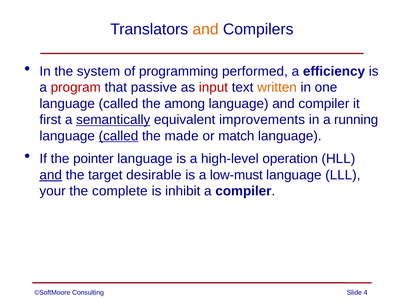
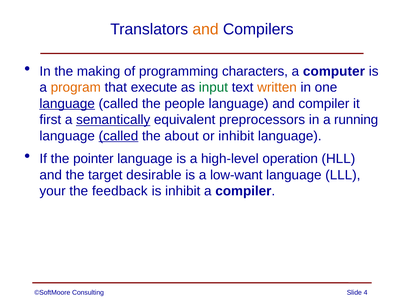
system: system -> making (99, 71)
performed: performed -> characters (255, 71)
efficiency: efficiency -> computer (334, 71)
program colour: red -> orange (76, 87)
passive: passive -> execute (154, 87)
input colour: red -> green (213, 87)
language underline: none -> present (67, 104)
among: among -> people (185, 104)
improvements: improvements -> preprocessors (262, 120)
made: made -> about (182, 136)
or match: match -> inhibit (236, 136)
and underline: present -> none (51, 175)
low-must: low-must -> low-want (236, 175)
complete: complete -> feedback (120, 191)
